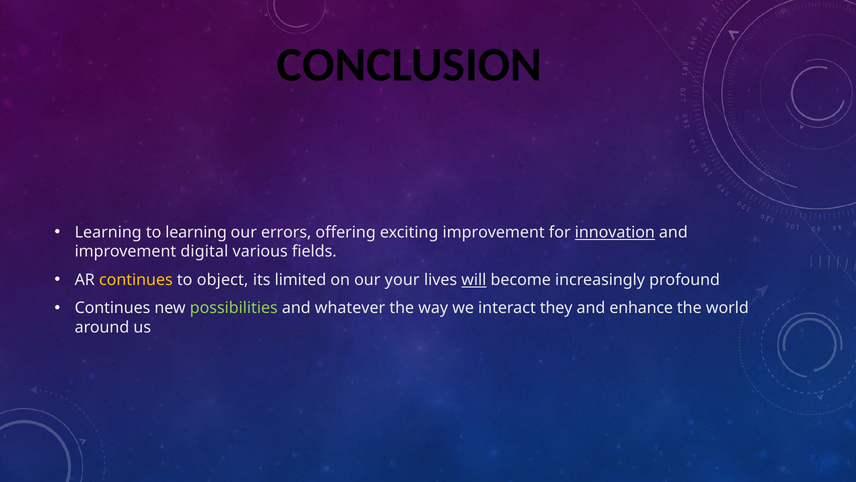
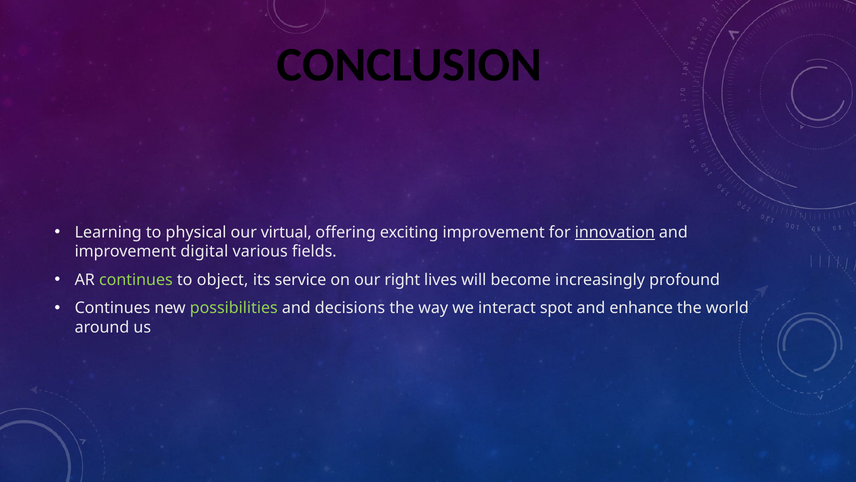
to learning: learning -> physical (196, 232)
errors: errors -> virtual (286, 232)
continues colour: yellow -> light green (136, 280)
limited: limited -> service (301, 280)
your: your -> right (402, 280)
will underline: present -> none (474, 280)
whatever: whatever -> decisions (350, 308)
they: they -> spot (556, 308)
